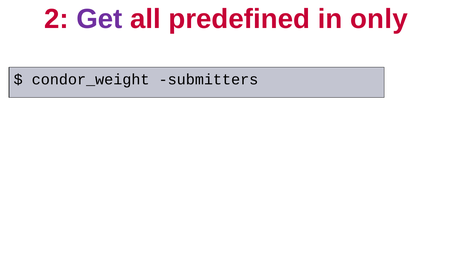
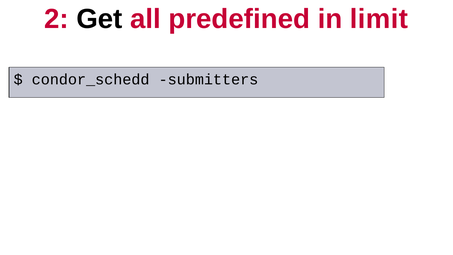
Get colour: purple -> black (99, 19)
only: only -> limit (379, 19)
condor_weight: condor_weight -> condor_schedd (91, 80)
